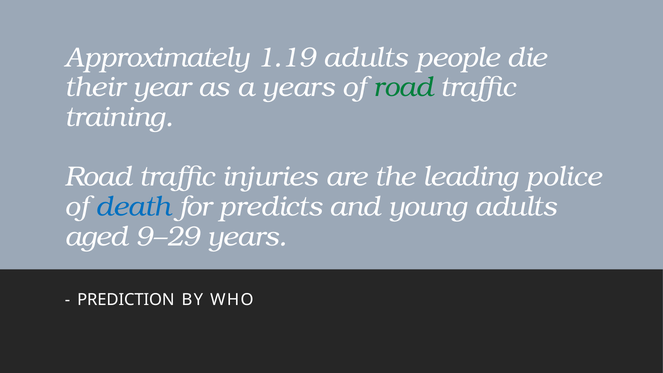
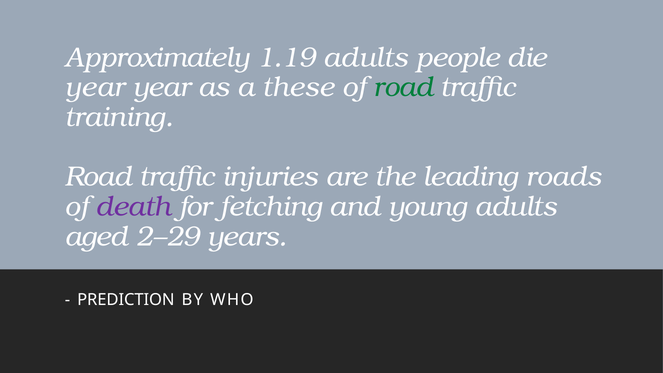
their: their -> year (95, 87)
a years: years -> these (298, 87)
police: police -> roads (564, 177)
death colour: blue -> purple (133, 207)
predicts: predicts -> fetching (271, 207)
9–29: 9–29 -> 2–29 (168, 236)
